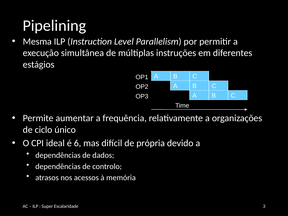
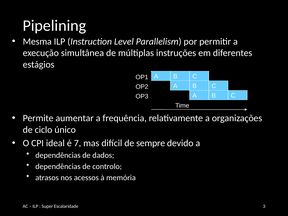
6: 6 -> 7 (78, 143)
própria: própria -> sempre (151, 143)
